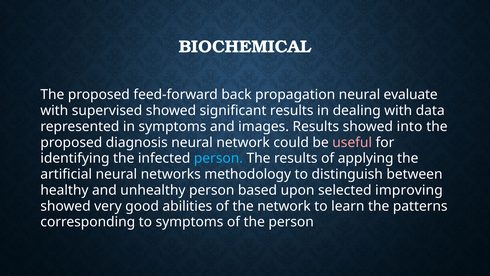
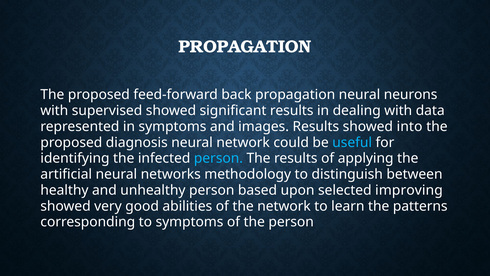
BIOCHEMICAL: BIOCHEMICAL -> PROPAGATION (245, 47)
evaluate: evaluate -> neurons (411, 95)
useful colour: pink -> light blue (352, 142)
